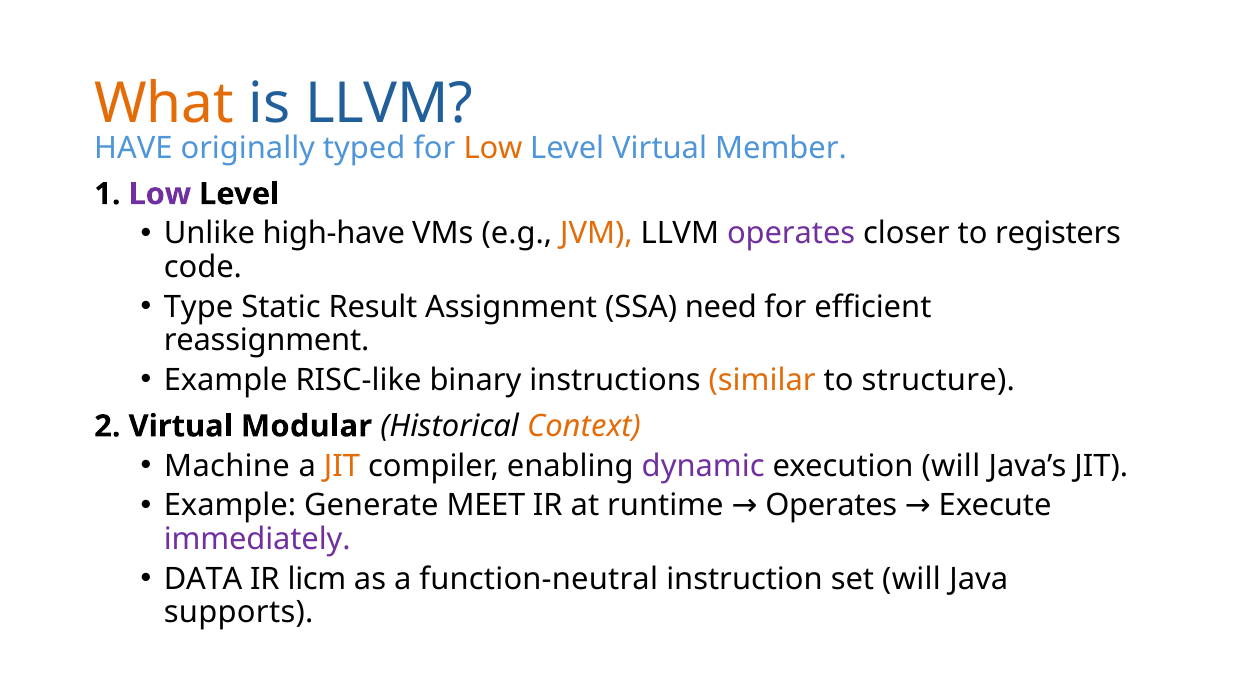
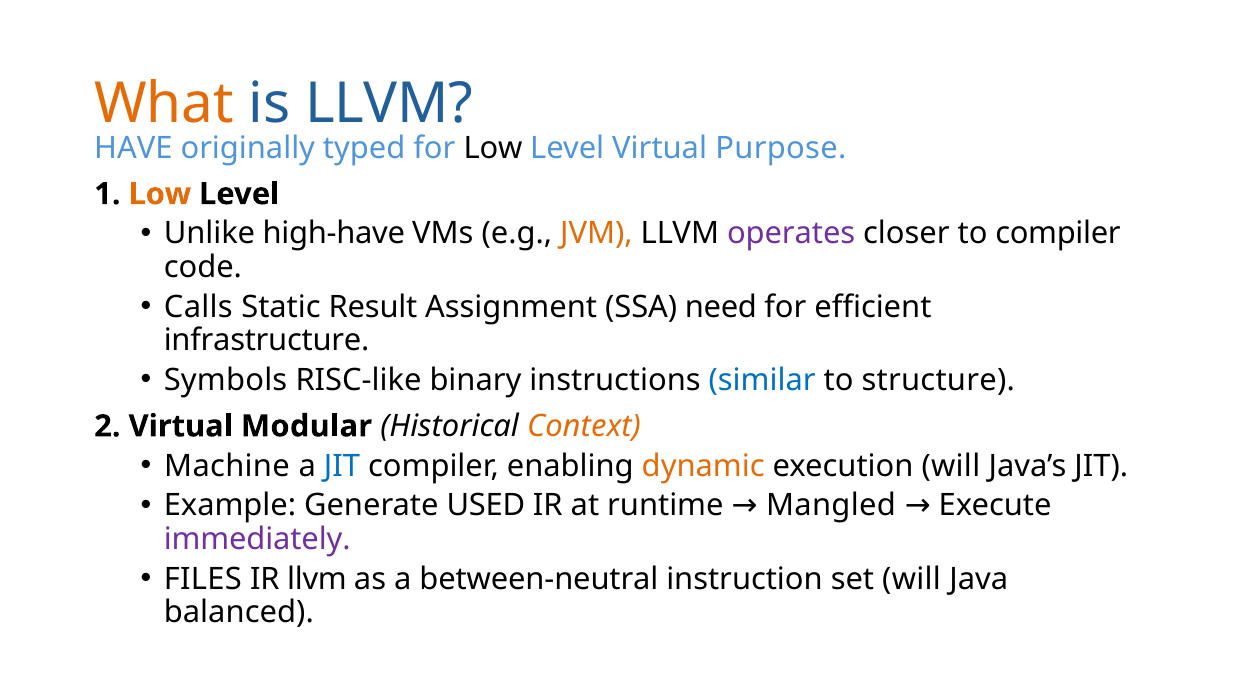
Low colour: orange -> black (493, 148)
Member: Member -> Purpose (781, 148)
Low colour: purple -> orange (160, 194)
to registers: registers -> compiler (1058, 234)
Type: Type -> Calls (198, 307)
reassignment: reassignment -> infrastructure (267, 340)
Example: Example -> Symbols (226, 380)
similar colour: orange -> blue (762, 380)
JIT colour: orange -> blue (342, 466)
dynamic colour: purple -> orange (703, 466)
MEET: MEET -> USED (486, 506)
runtime Operates: Operates -> Mangled (831, 506)
DATA: DATA -> FILES (203, 579)
IR licm: licm -> llvm (317, 579)
function-neutral: function-neutral -> between-neutral (539, 579)
supports: supports -> balanced (239, 612)
